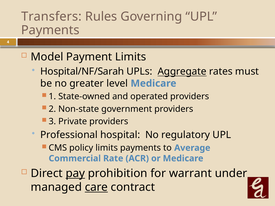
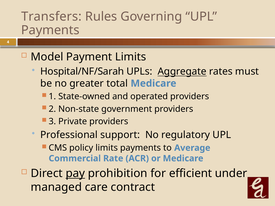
level: level -> total (117, 84)
hospital: hospital -> support (120, 135)
warrant: warrant -> efficient (190, 174)
care underline: present -> none (96, 187)
